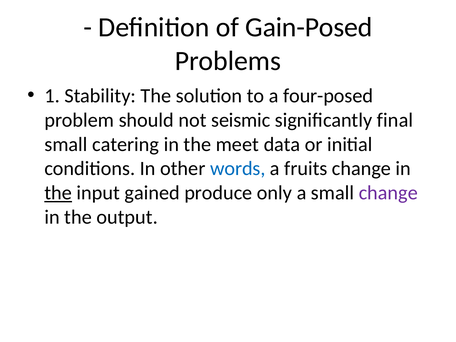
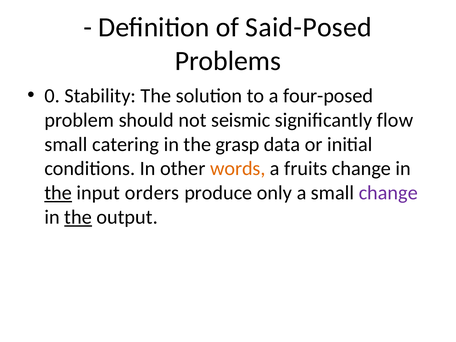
Gain-Posed: Gain-Posed -> Said-Posed (309, 27)
1: 1 -> 0 (52, 96)
final: final -> flow (395, 120)
meet: meet -> grasp (237, 144)
words colour: blue -> orange (238, 169)
gained: gained -> orders (152, 193)
the underline: none -> present (78, 217)
